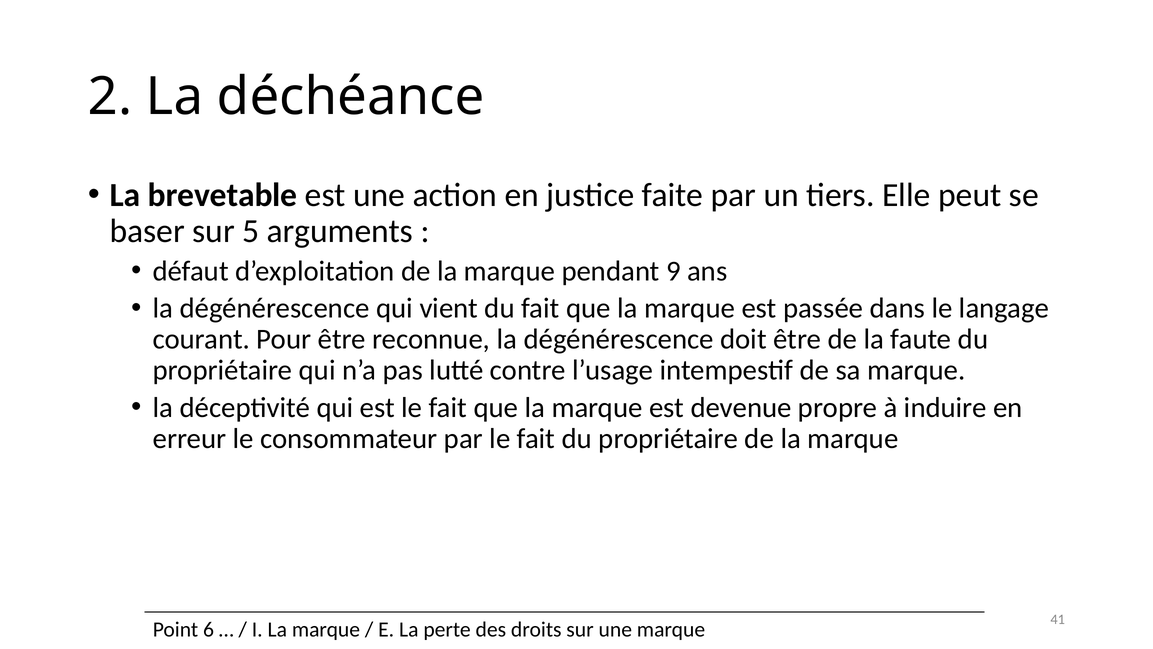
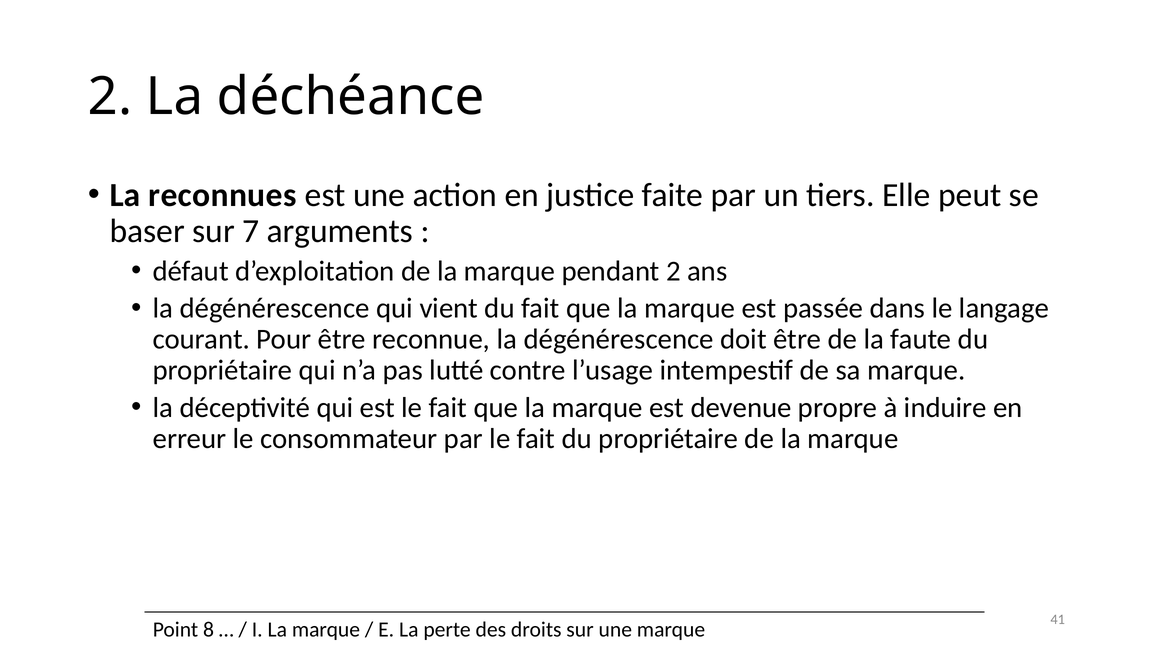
brevetable: brevetable -> reconnues (222, 195)
5: 5 -> 7 (251, 231)
pendant 9: 9 -> 2 (673, 271)
6: 6 -> 8 (208, 629)
